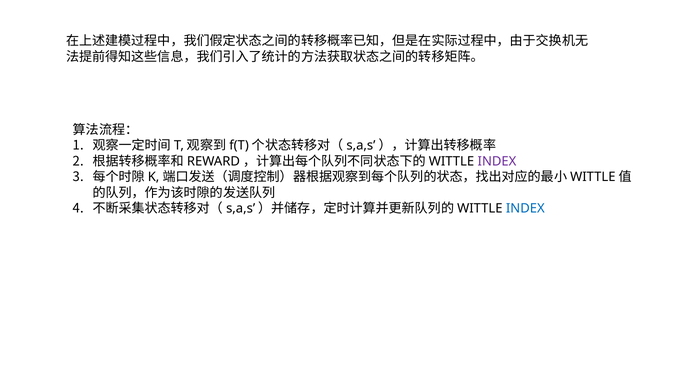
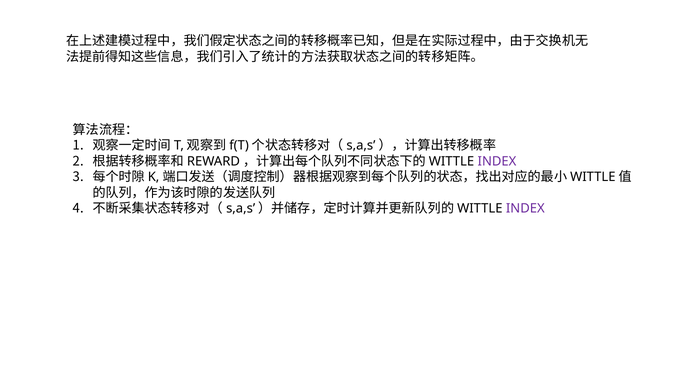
INDEX colour: blue -> purple (525, 208)
